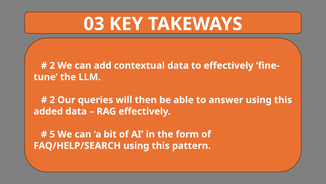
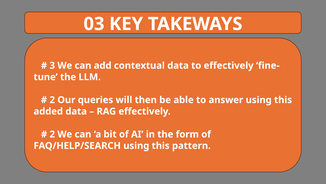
2: 2 -> 3 (52, 65)
5: 5 -> 2 (52, 134)
